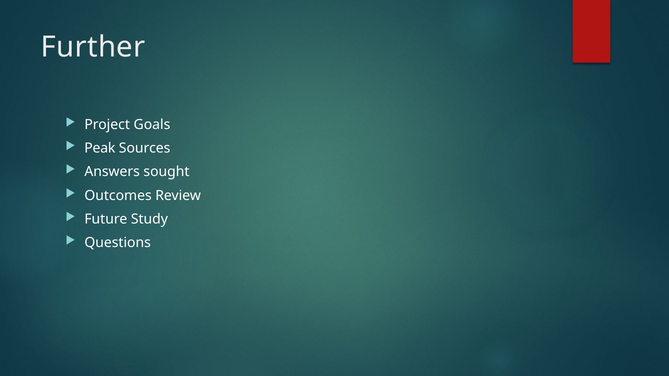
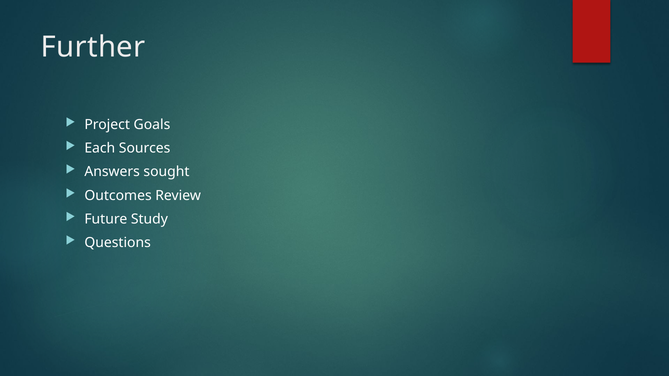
Peak: Peak -> Each (100, 148)
